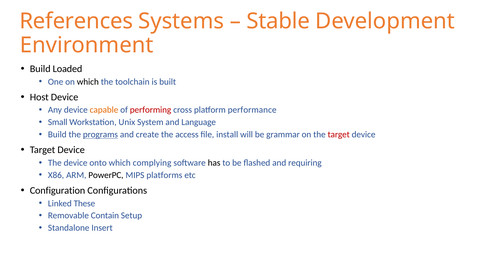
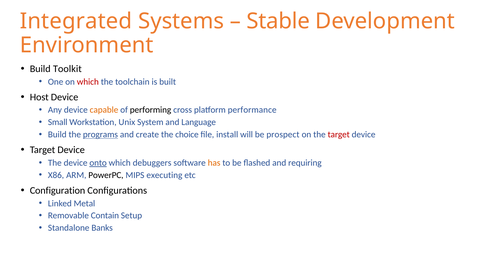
References: References -> Integrated (76, 21)
Loaded: Loaded -> Toolkit (67, 69)
which colour: black -> red (88, 82)
performing colour: red -> black (151, 110)
access: access -> choice (187, 135)
grammar: grammar -> prospect (283, 135)
onto underline: none -> present (98, 163)
complying: complying -> debuggers (152, 163)
has colour: black -> orange (214, 163)
platforms: platforms -> executing (164, 175)
These: These -> Metal (84, 204)
Insert: Insert -> Banks (102, 228)
